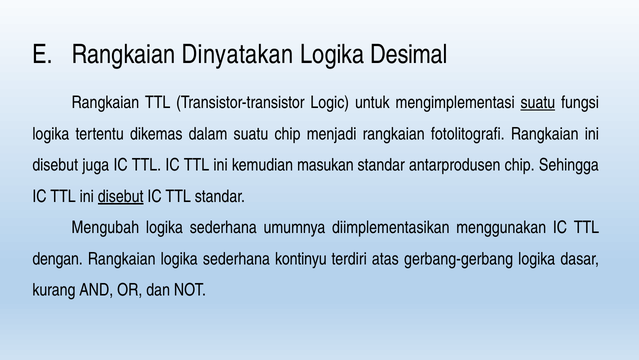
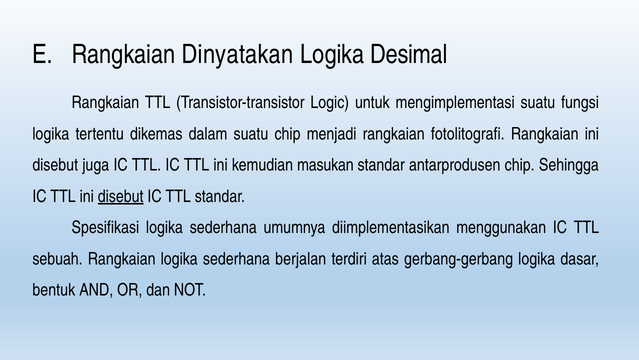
suatu underline: present -> none (538, 102)
Mengubah: Mengubah -> Spesifikasi (105, 227)
dengan: dengan -> sebuah (58, 258)
kontinyu: kontinyu -> berjalan (301, 258)
kurang: kurang -> bentuk (54, 290)
